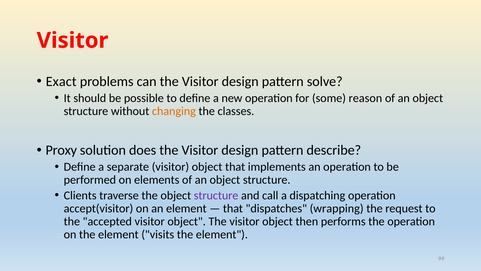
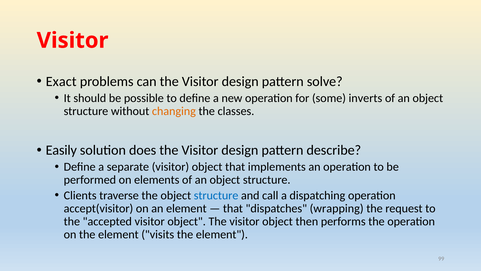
reason: reason -> inverts (365, 98)
Proxy: Proxy -> Easily (61, 150)
structure colour: purple -> blue (216, 195)
